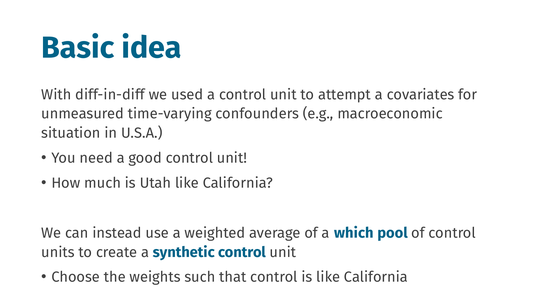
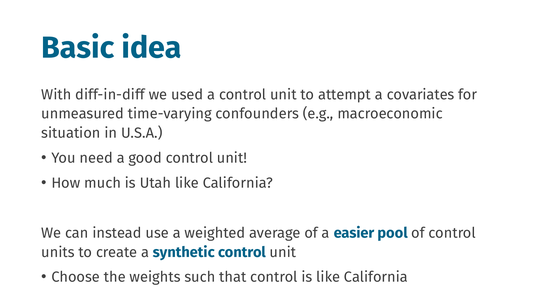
which: which -> easier (354, 233)
